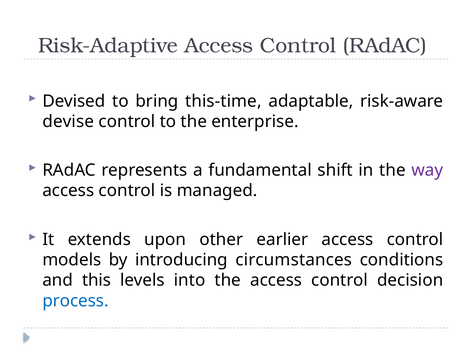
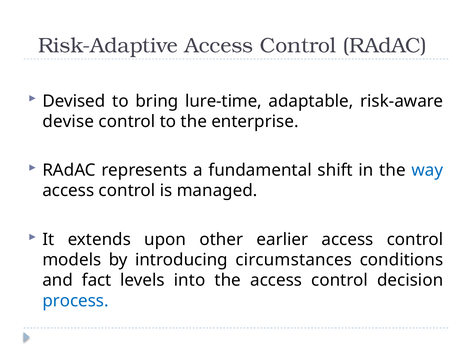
this-time: this-time -> lure-time (224, 101)
way colour: purple -> blue (427, 170)
this: this -> fact (97, 280)
